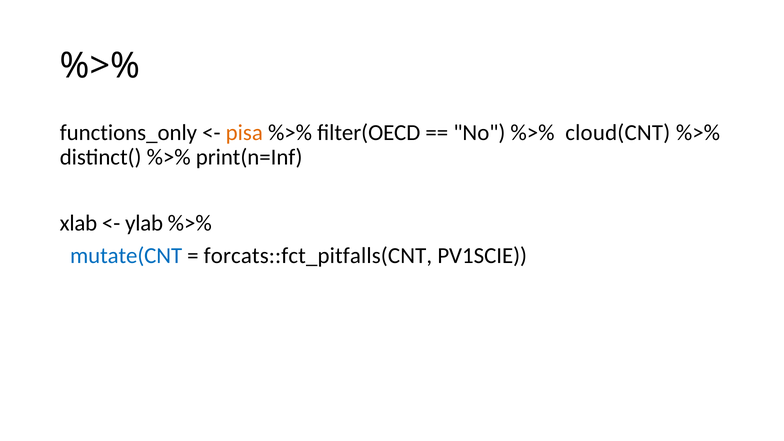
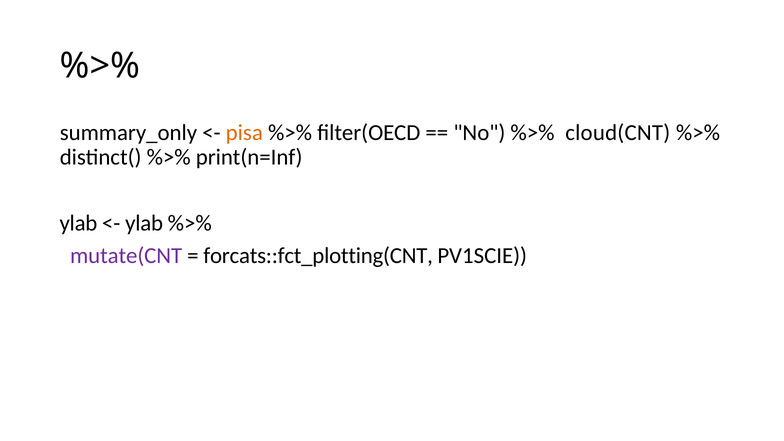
functions_only: functions_only -> summary_only (128, 133)
xlab: xlab -> ylab (78, 223)
mutate(CNT colour: blue -> purple (126, 256)
forcats::fct_pitfalls(CNT: forcats::fct_pitfalls(CNT -> forcats::fct_plotting(CNT (318, 256)
